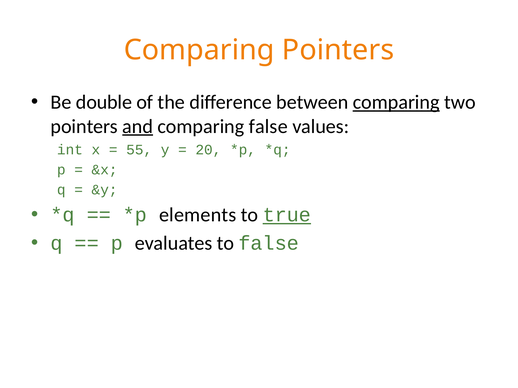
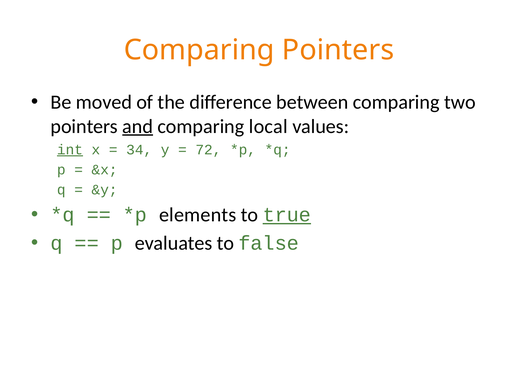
double: double -> moved (104, 102)
comparing underline: present -> none (396, 102)
comparing false: false -> local (268, 127)
int underline: none -> present (70, 150)
55: 55 -> 34 (139, 150)
20: 20 -> 72 (208, 150)
